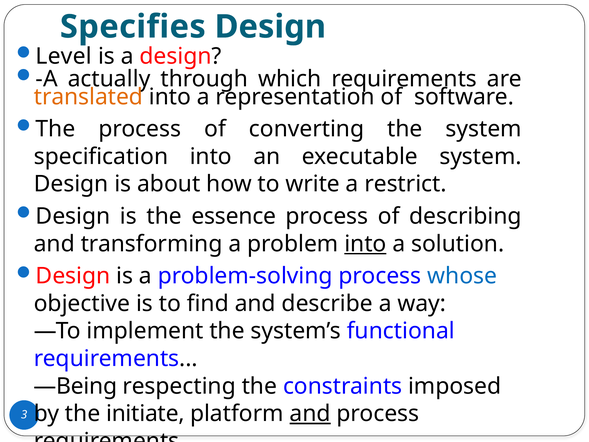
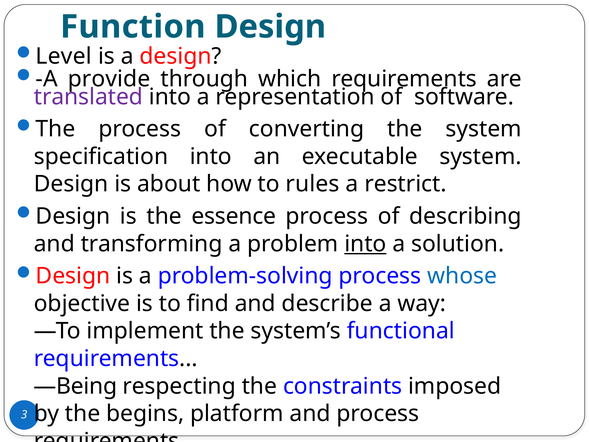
Specifies: Specifies -> Function (133, 27)
actually: actually -> provide (109, 79)
translated colour: orange -> purple (88, 97)
write: write -> rules (313, 184)
initiate: initiate -> begins (145, 413)
and underline: present -> none (310, 413)
